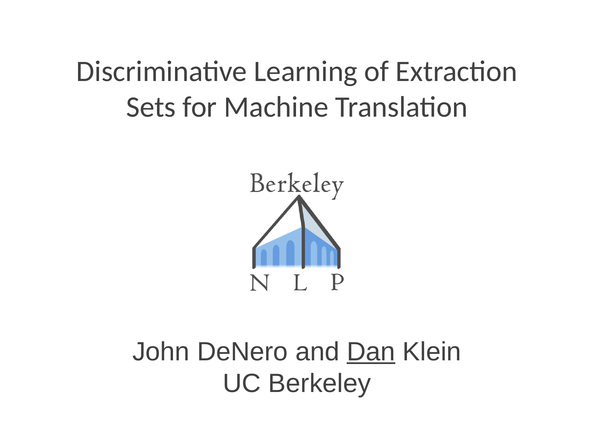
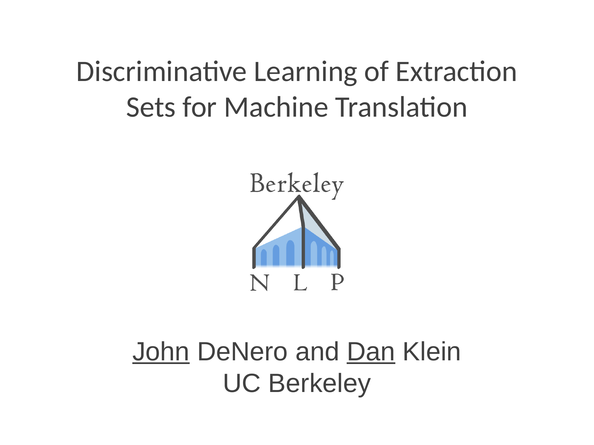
John underline: none -> present (161, 352)
